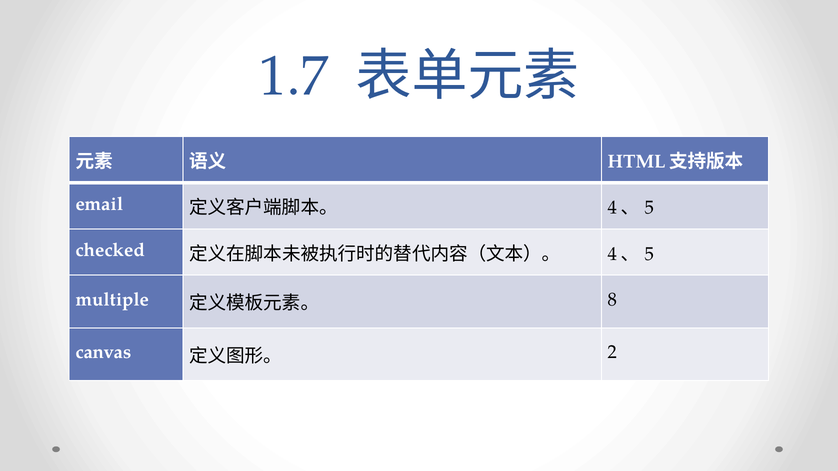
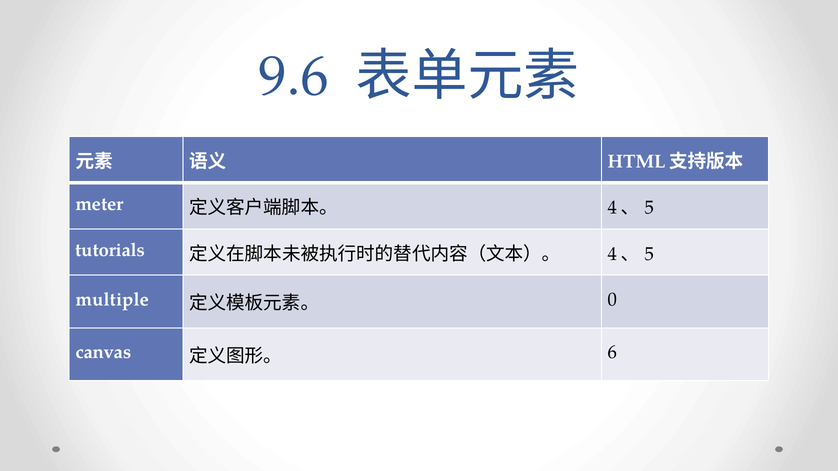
1.7: 1.7 -> 9.6 (294, 76)
email: email -> meter (99, 204)
checked: checked -> tutorials (110, 250)
8: 8 -> 0 (613, 300)
2: 2 -> 6 (613, 352)
